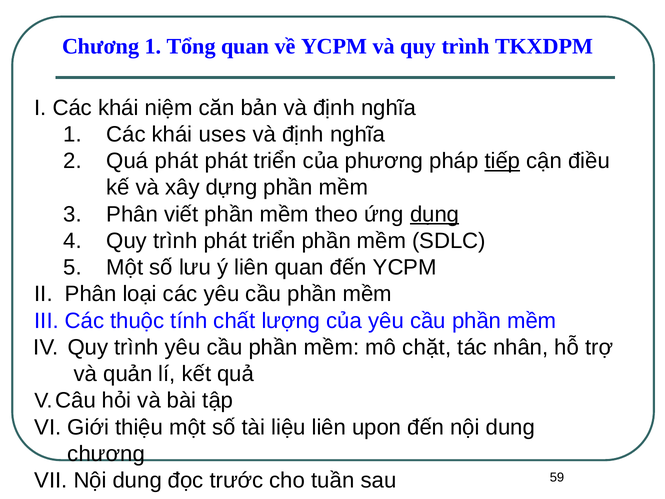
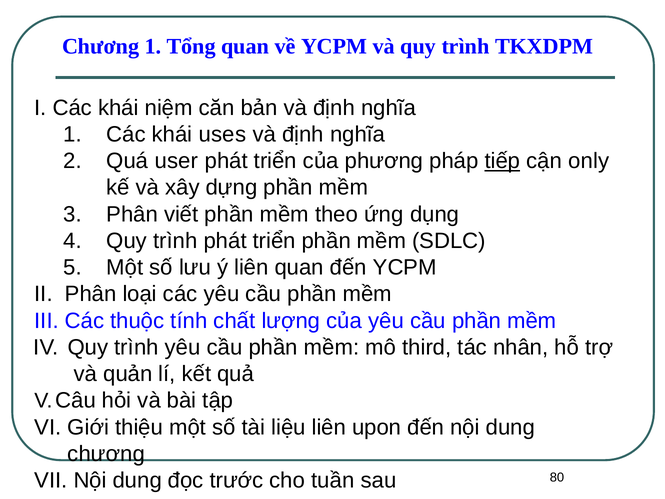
Quá phát: phát -> user (176, 161)
điều: điều -> only (589, 161)
dụng underline: present -> none (435, 214)
chặt: chặt -> third (427, 347)
59: 59 -> 80 (557, 477)
